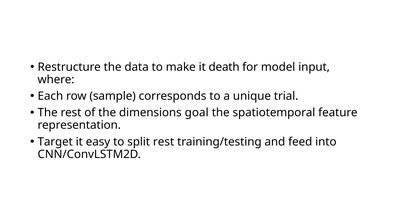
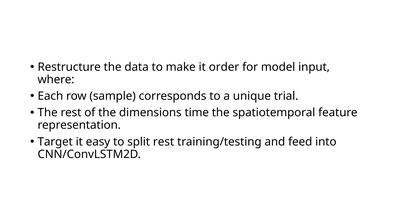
death: death -> order (224, 67)
goal: goal -> time (197, 113)
